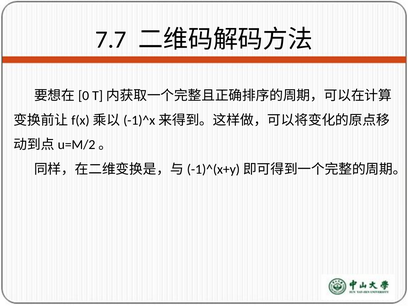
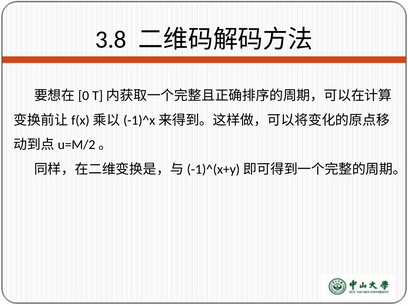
7.7: 7.7 -> 3.8 (111, 39)
